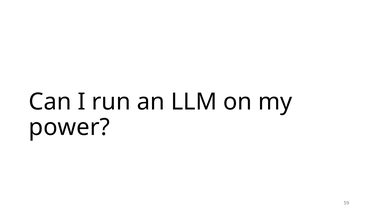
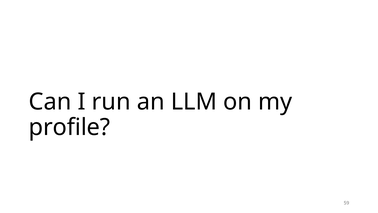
power: power -> profile (69, 127)
